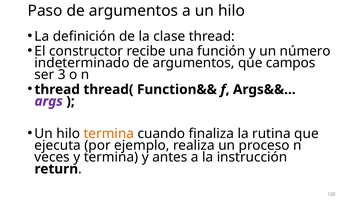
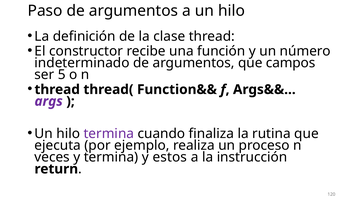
3: 3 -> 5 (62, 75)
termina colour: orange -> purple (109, 134)
antes: antes -> estos (170, 157)
